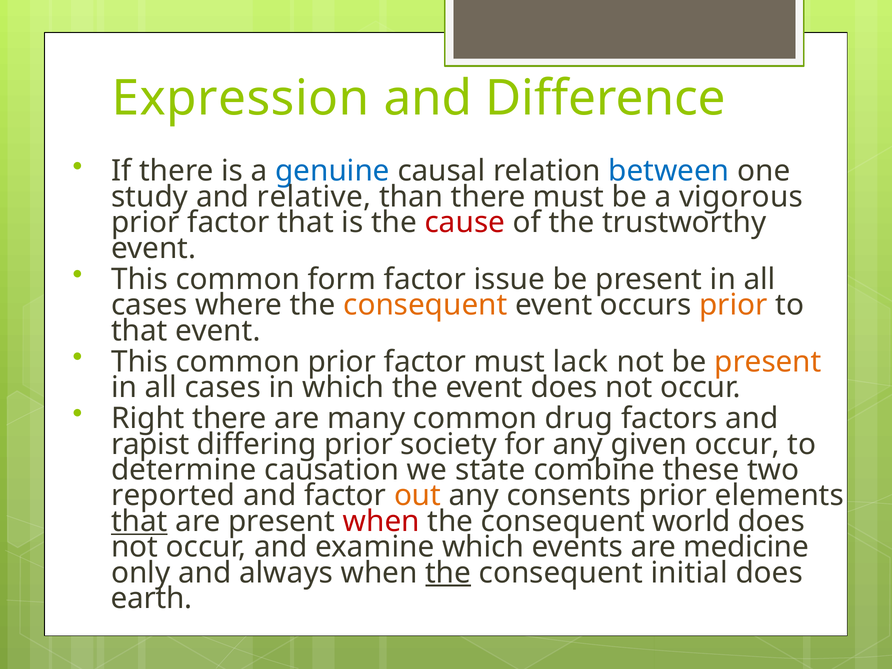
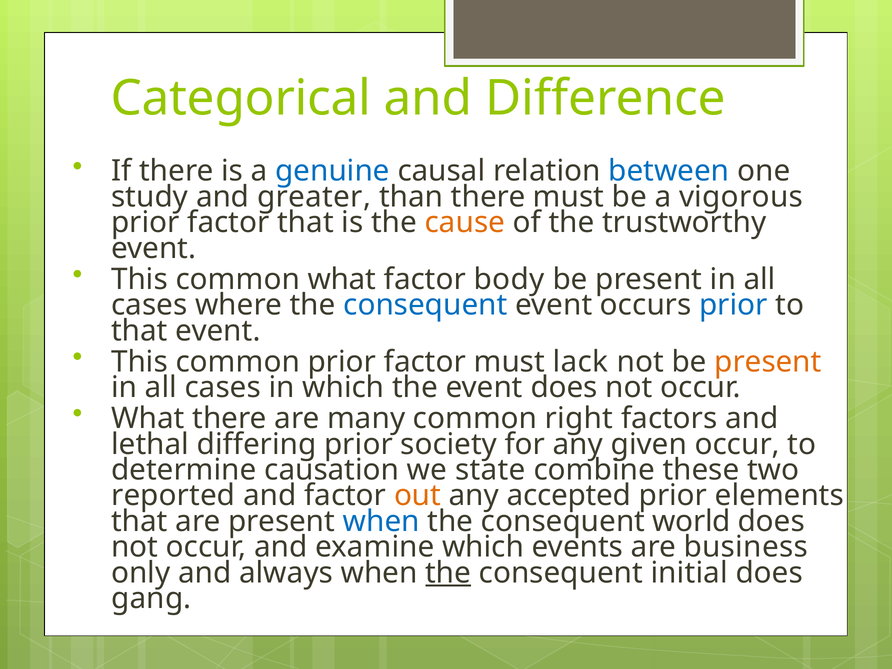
Expression: Expression -> Categorical (241, 98)
relative: relative -> greater (314, 197)
cause colour: red -> orange (465, 223)
common form: form -> what (342, 279)
issue: issue -> body (509, 279)
consequent colour: orange -> blue (425, 305)
prior colour: orange -> blue (733, 305)
Right: Right -> What (148, 419)
drug: drug -> right (579, 419)
rapist: rapist -> lethal (150, 444)
consents: consents -> accepted (569, 496)
that underline: present -> none (139, 521)
when colour: red -> blue (381, 521)
medicine: medicine -> business (746, 547)
earth: earth -> gang (151, 598)
